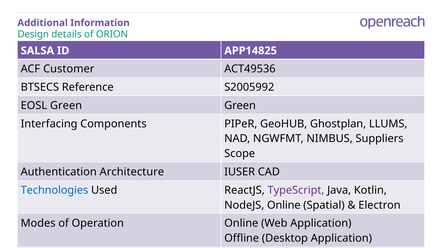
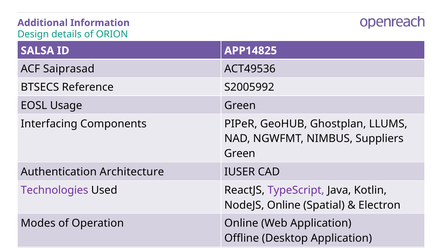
Customer: Customer -> Saiprasad (69, 69)
EOSL Green: Green -> Usage (66, 106)
Scope: Scope -> Green (240, 154)
Technologies colour: blue -> purple (54, 191)
